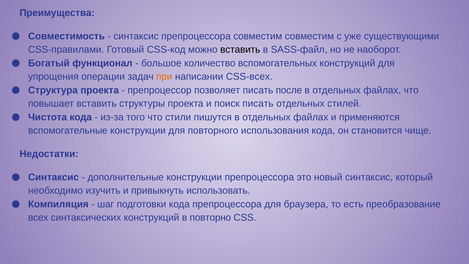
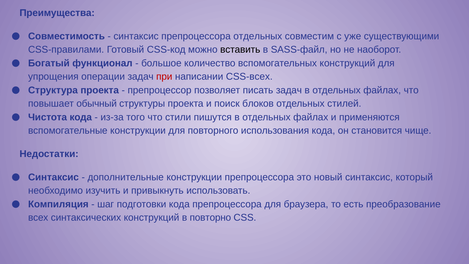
препроцессора совместим: совместим -> отдельных (258, 36)
при colour: orange -> red (164, 77)
писать после: после -> задач (289, 90)
повышает вставить: вставить -> обычный (97, 104)
поиск писать: писать -> блоков (258, 104)
